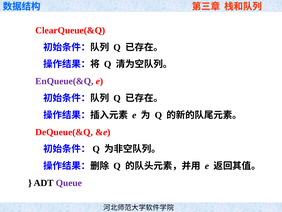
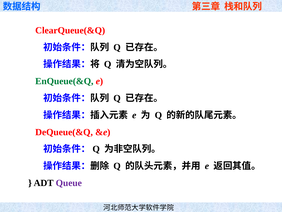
EnQueue(&Q colour: purple -> green (64, 81)
